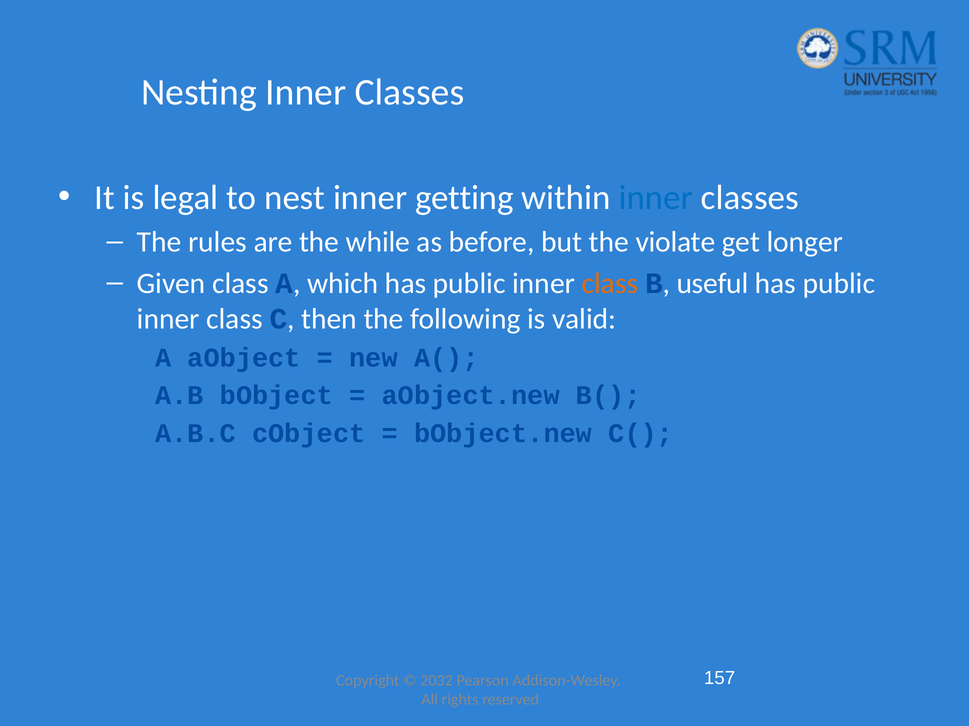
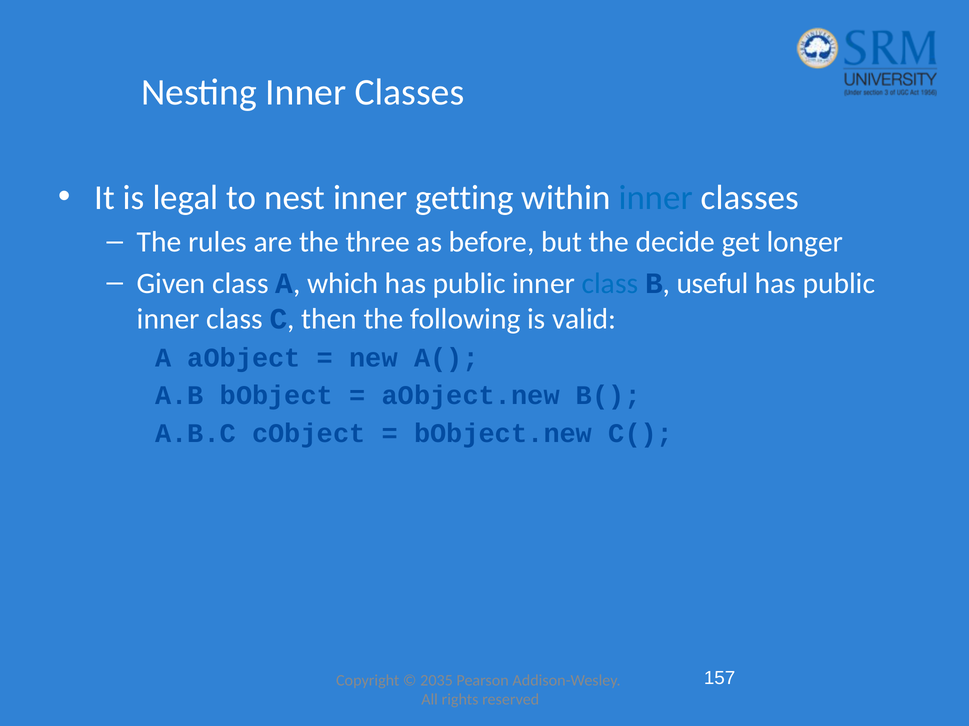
while: while -> three (378, 242)
violate: violate -> decide (675, 242)
class colour: orange -> blue (610, 284)
2032: 2032 -> 2035 (437, 681)
